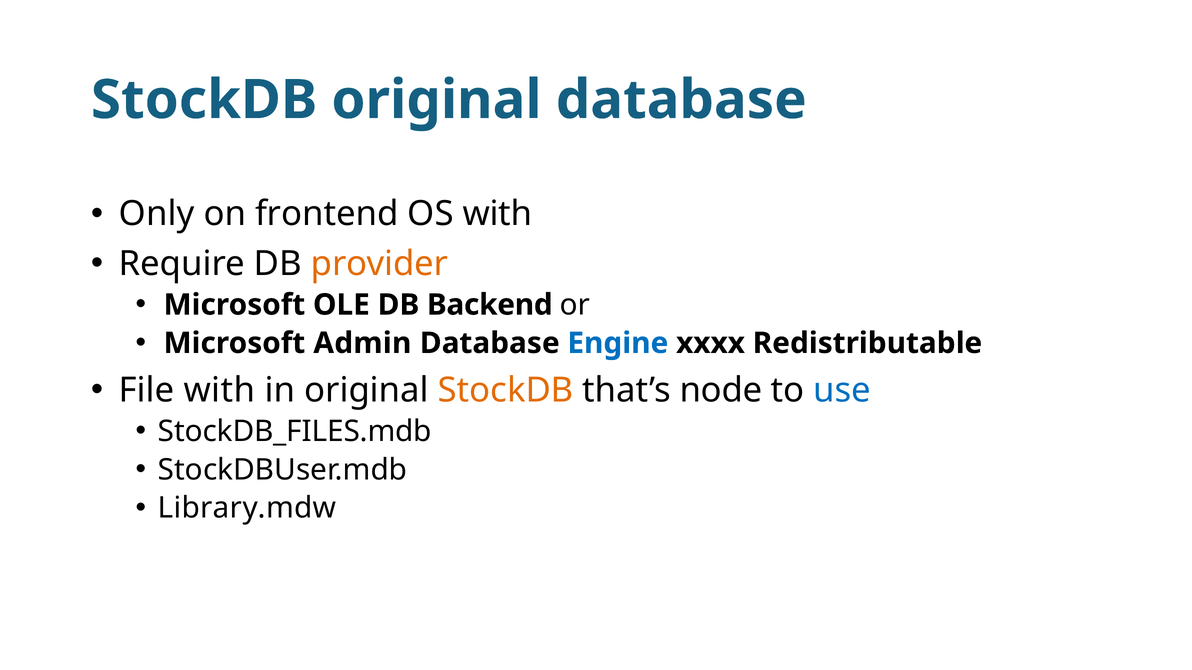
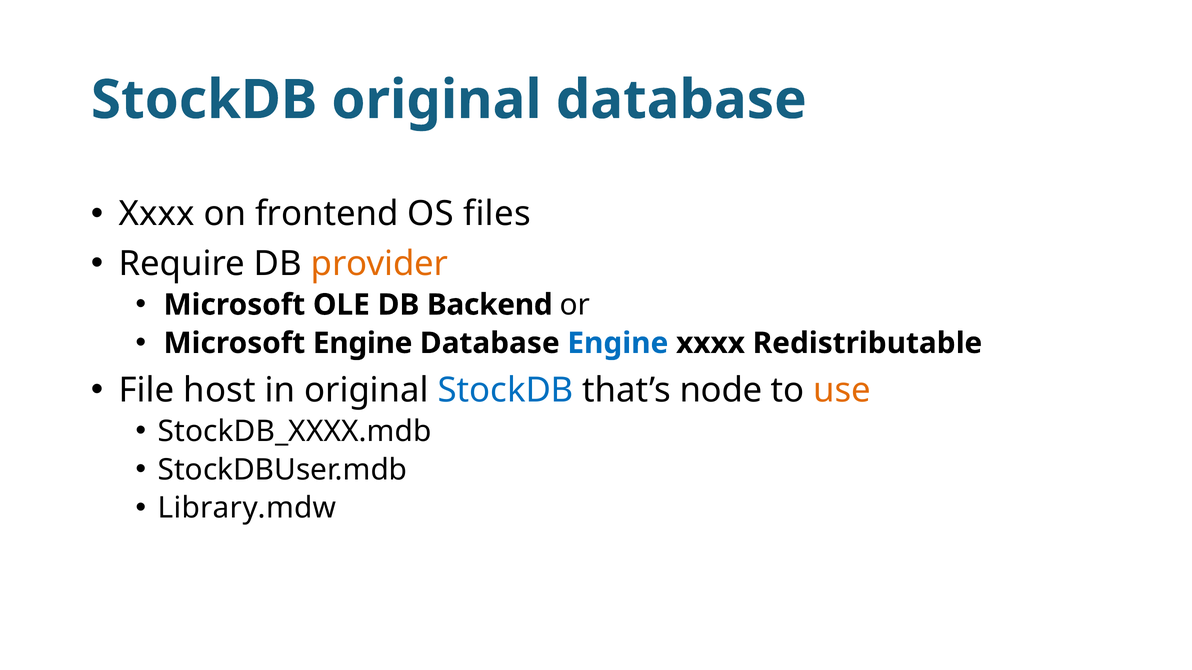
Only: Only -> Xxxx (157, 214)
OS with: with -> files (497, 214)
Microsoft Admin: Admin -> Engine (363, 343)
File with: with -> host (220, 391)
StockDB colour: orange -> blue (506, 391)
use colour: blue -> orange (842, 391)
StockDB_FILES.mdb: StockDB_FILES.mdb -> StockDB_XXXX.mdb (295, 432)
